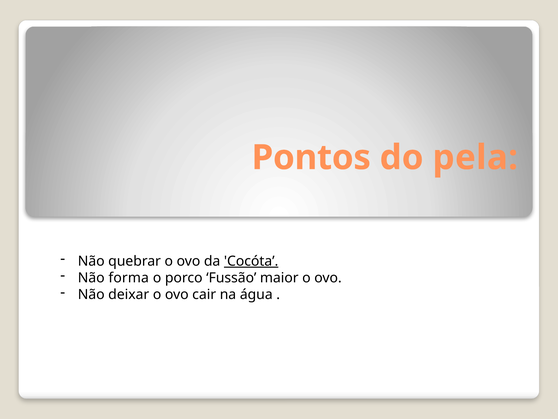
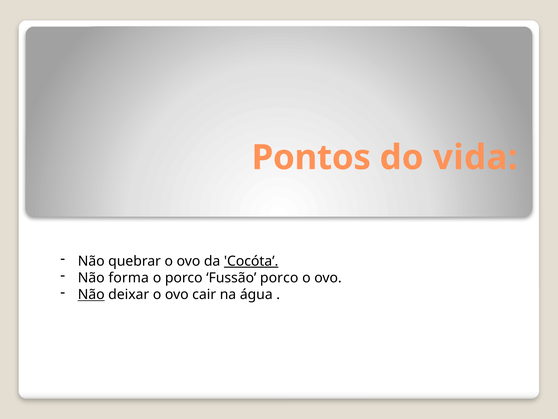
pela: pela -> vida (475, 157)
Fussão maior: maior -> porco (279, 278)
Não underline: none -> present (91, 294)
